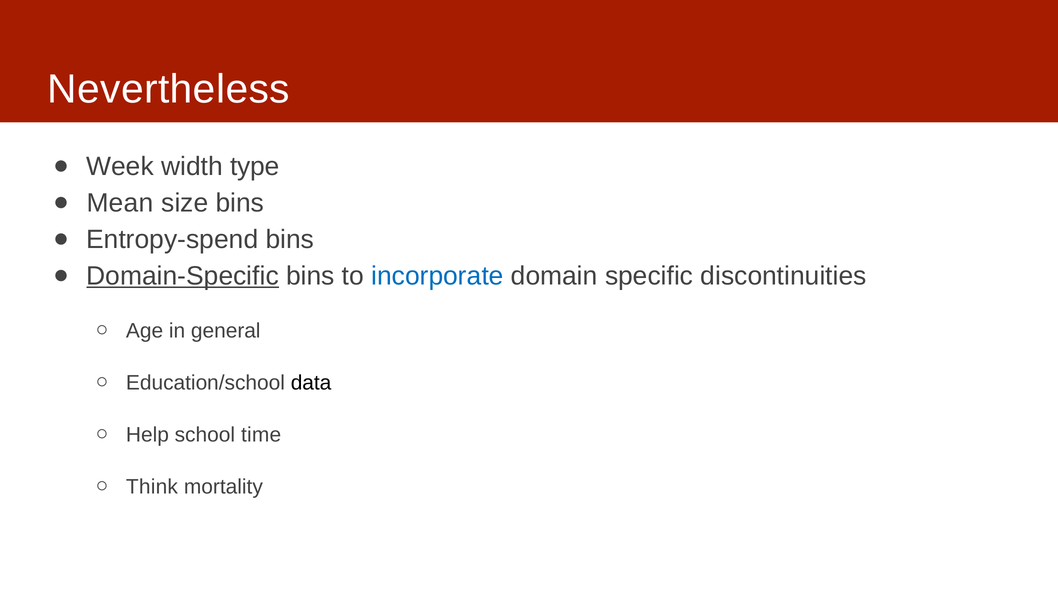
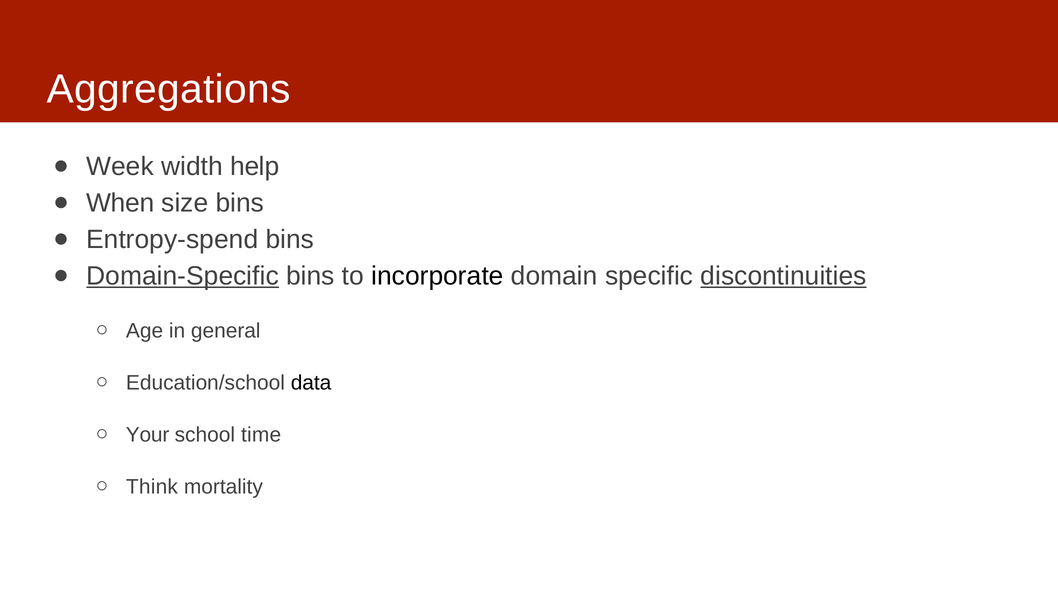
Nevertheless: Nevertheless -> Aggregations (169, 89)
type: type -> help (255, 166)
Mean: Mean -> When (120, 203)
incorporate colour: blue -> black (437, 276)
discontinuities underline: none -> present (784, 276)
Help: Help -> Your (148, 435)
